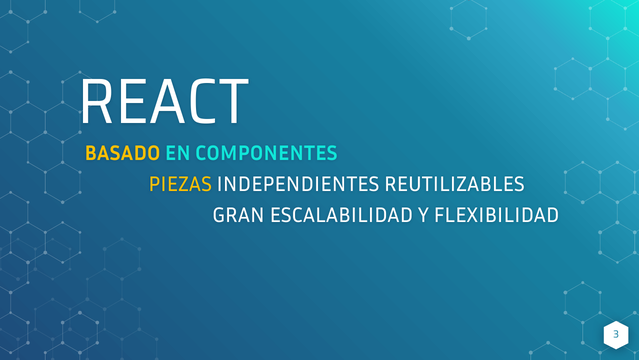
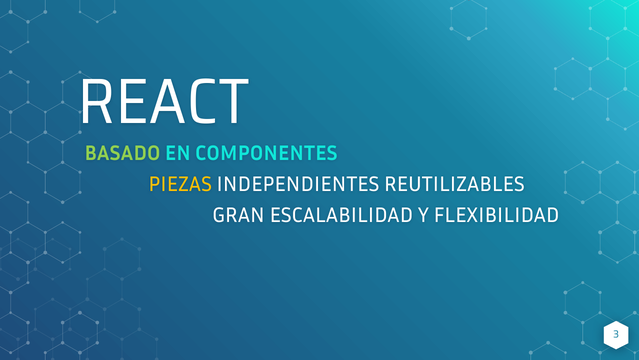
BASADO colour: yellow -> light green (122, 153)
